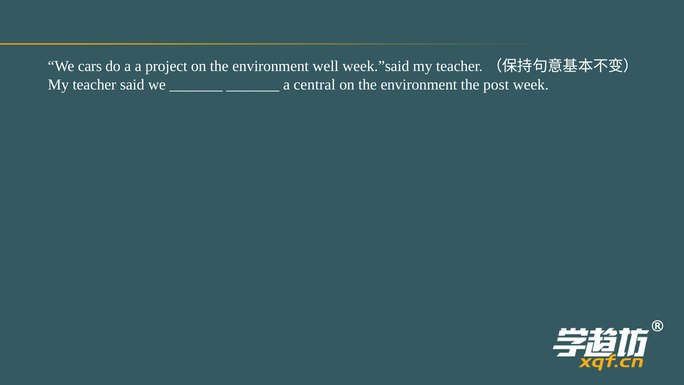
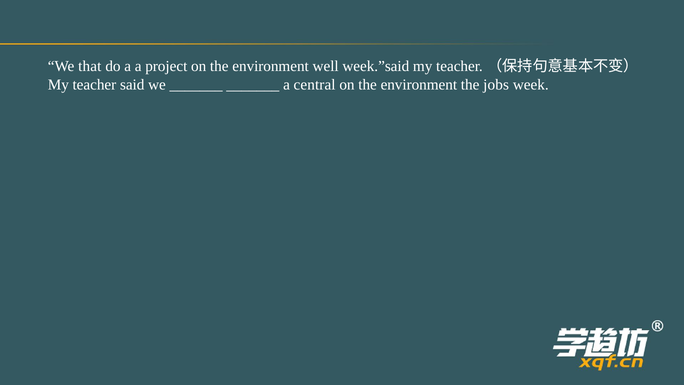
cars: cars -> that (90, 66)
post: post -> jobs (496, 85)
